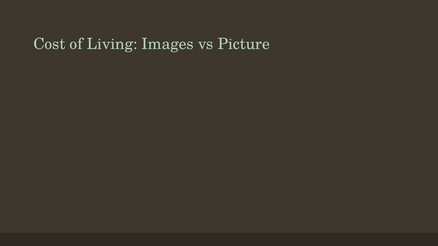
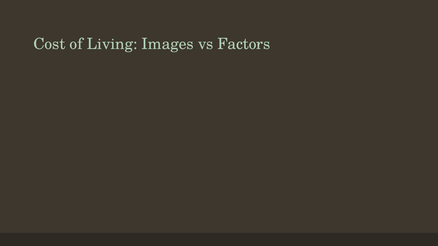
Picture: Picture -> Factors (244, 44)
